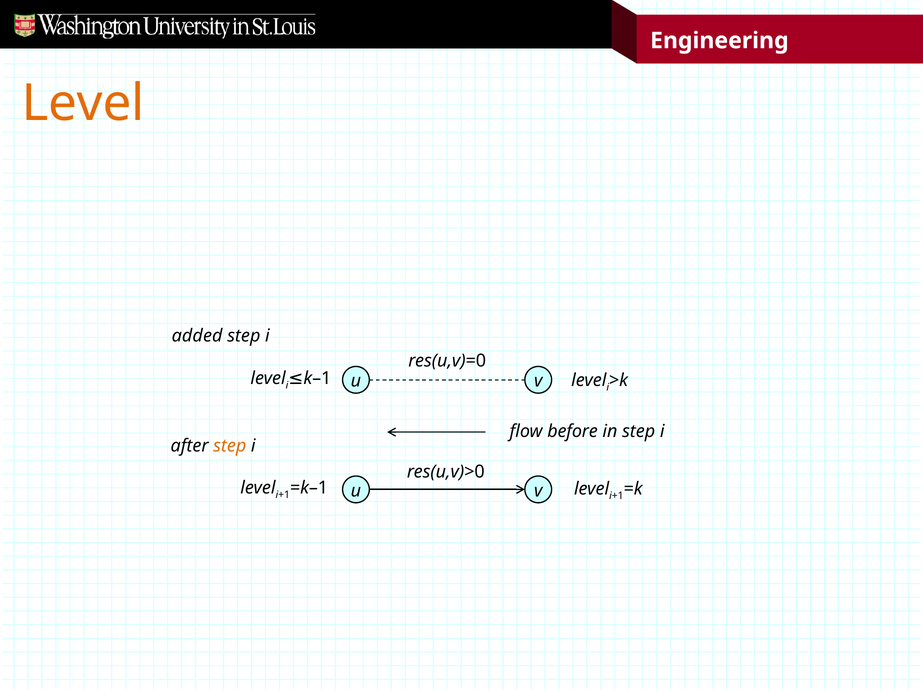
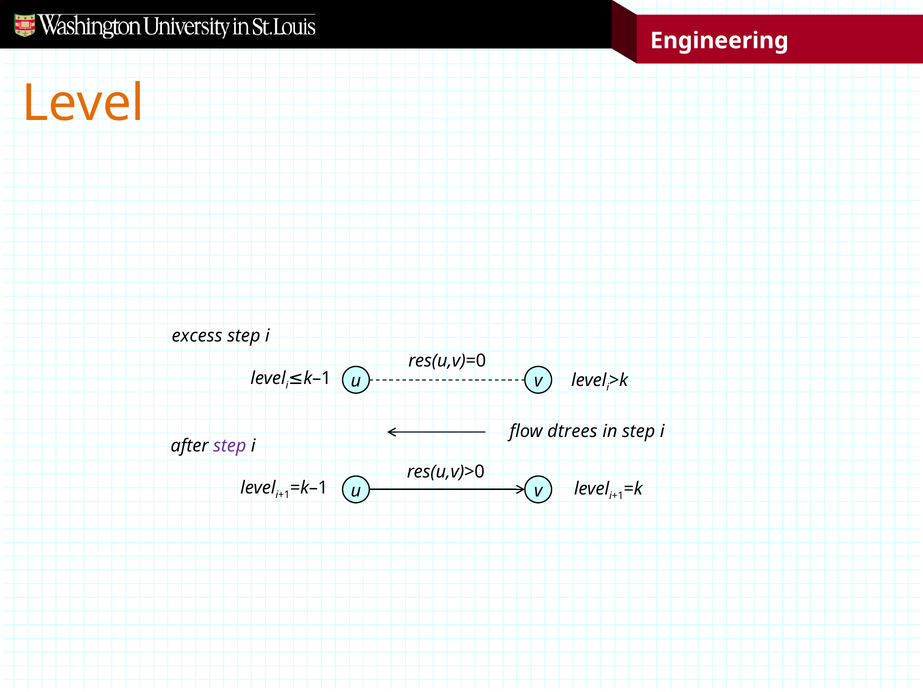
added: added -> excess (197, 336)
before: before -> dtrees (572, 431)
step colour: orange -> purple (230, 446)
